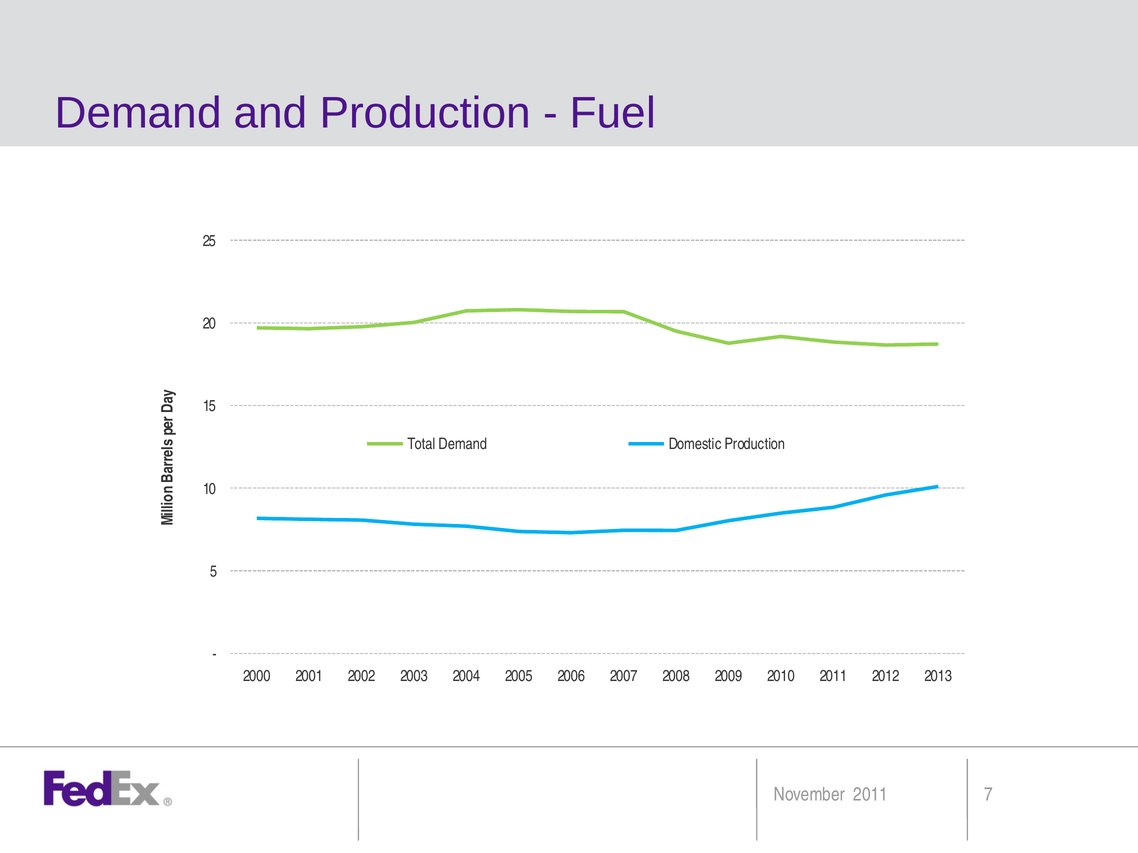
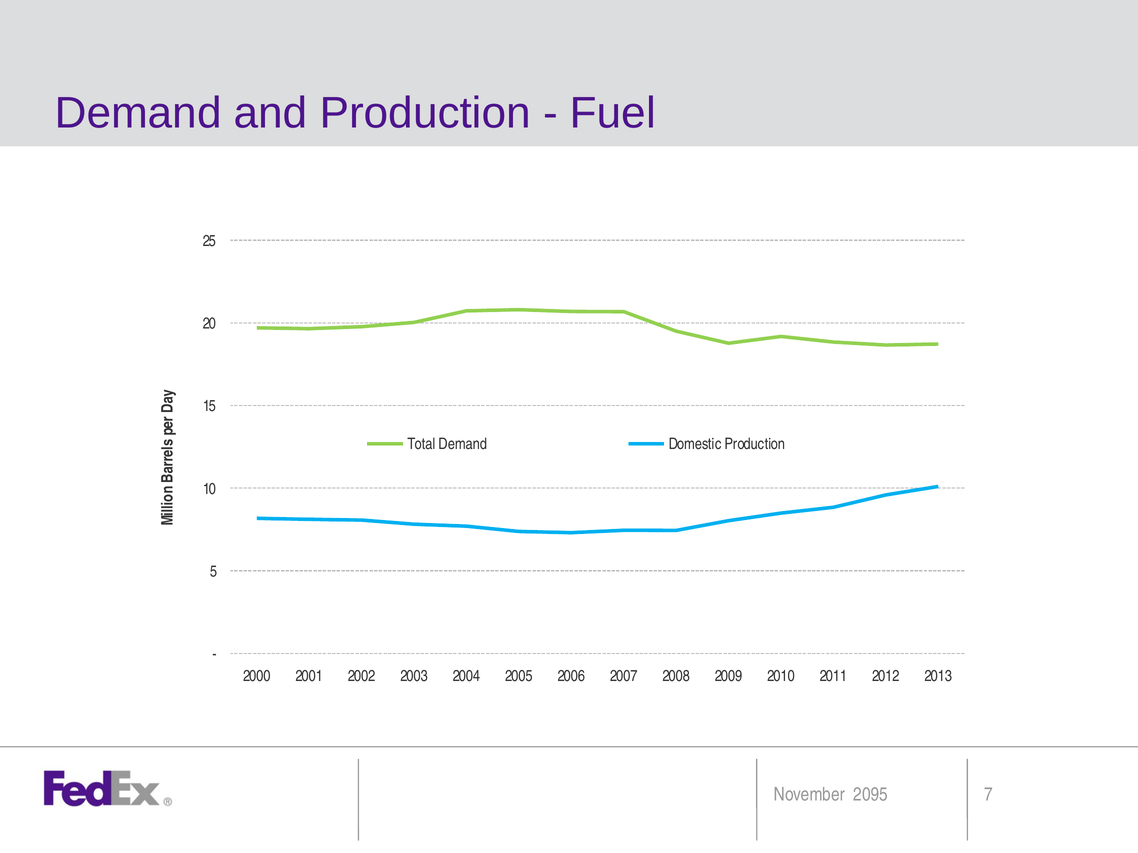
November 2011: 2011 -> 2095 (871, 795)
